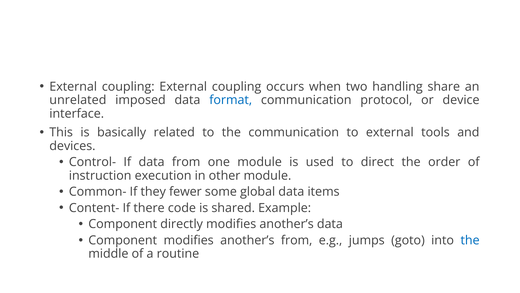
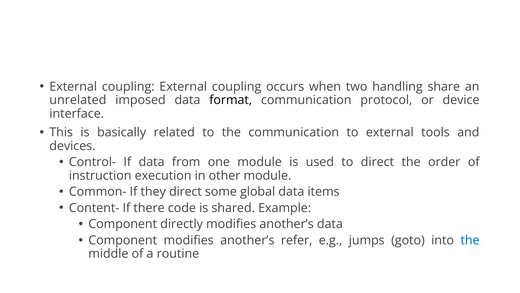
format colour: blue -> black (231, 100)
they fewer: fewer -> direct (185, 191)
another’s from: from -> refer (297, 240)
